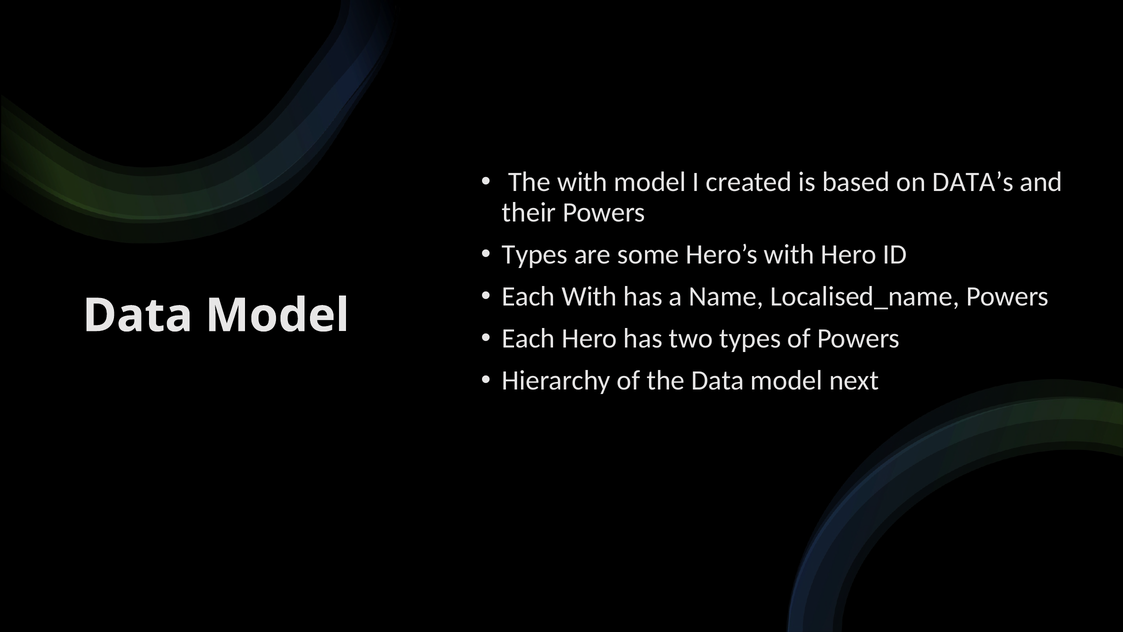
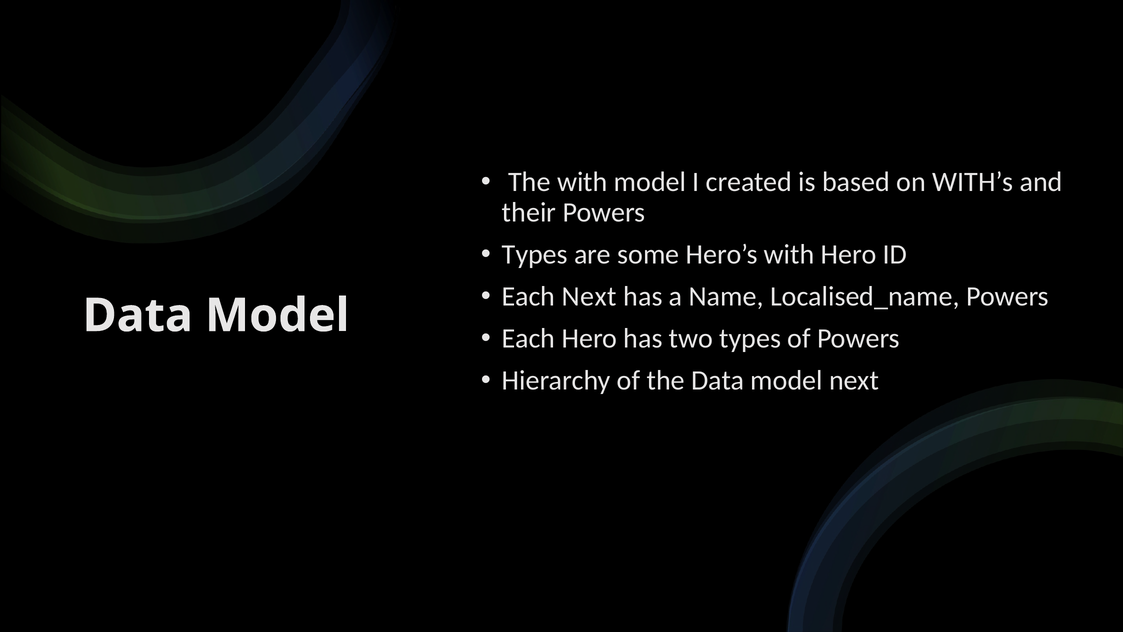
DATA’s: DATA’s -> WITH’s (973, 182)
Each With: With -> Next (589, 296)
